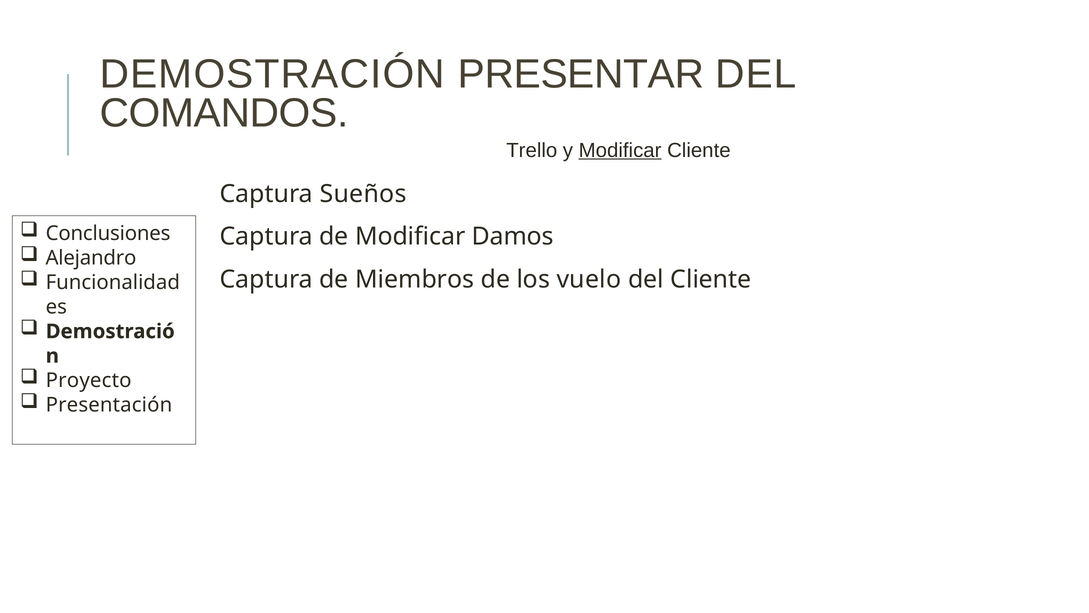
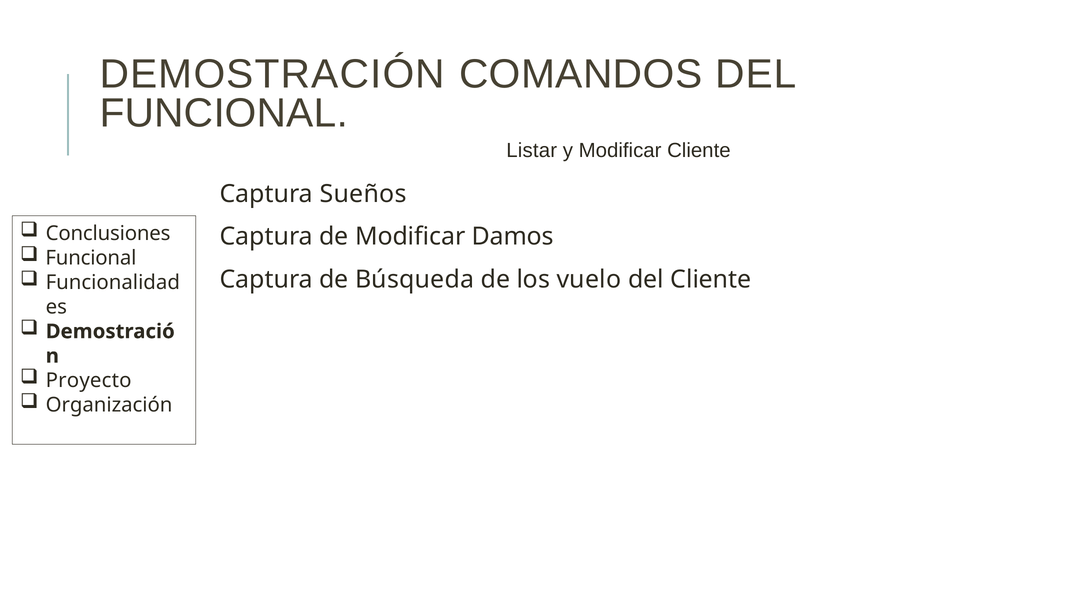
PRESENTAR: PRESENTAR -> COMANDOS (581, 74)
COMANDOS: COMANDOS -> FUNCIONAL (224, 113)
Trello: Trello -> Listar (532, 150)
Modificar underline: present -> none (620, 150)
Alejandro: Alejandro -> Funcional (91, 258)
Miembros: Miembros -> Búsqueda (415, 279)
Presentación: Presentación -> Organización (109, 405)
